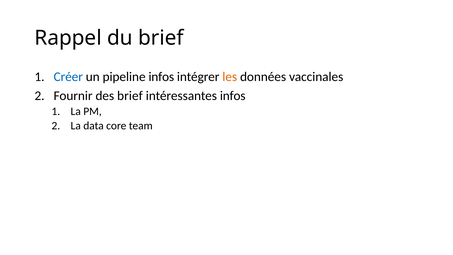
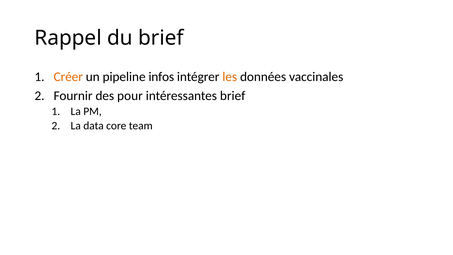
Créer colour: blue -> orange (68, 77)
des brief: brief -> pour (130, 96)
intéressantes infos: infos -> brief (233, 96)
